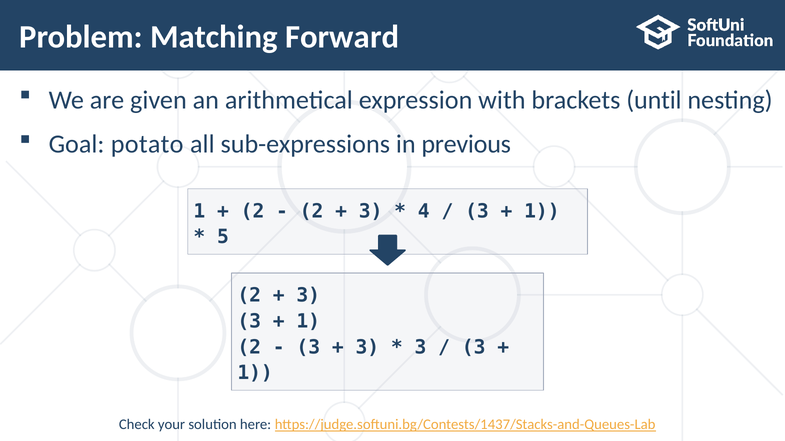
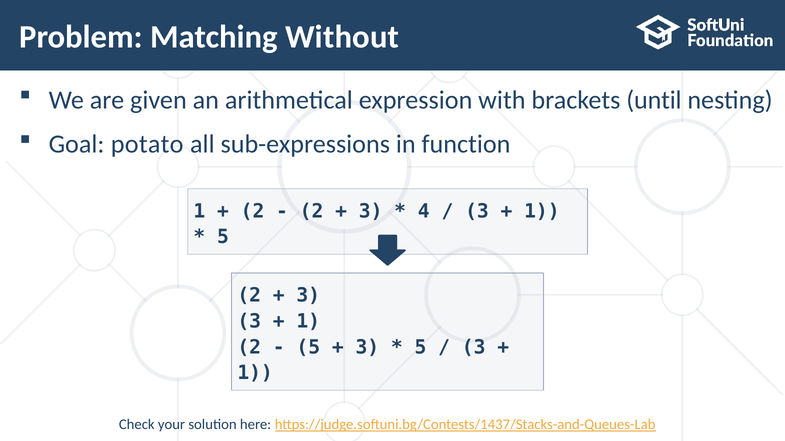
Forward: Forward -> Without (342, 37)
previous: previous -> function (466, 144)
3: 3 -> 5 (308, 348)
3: 3 -> 5 (420, 348)
